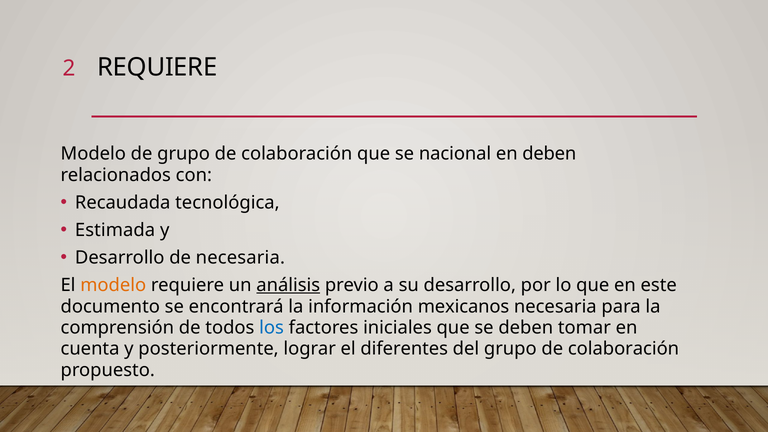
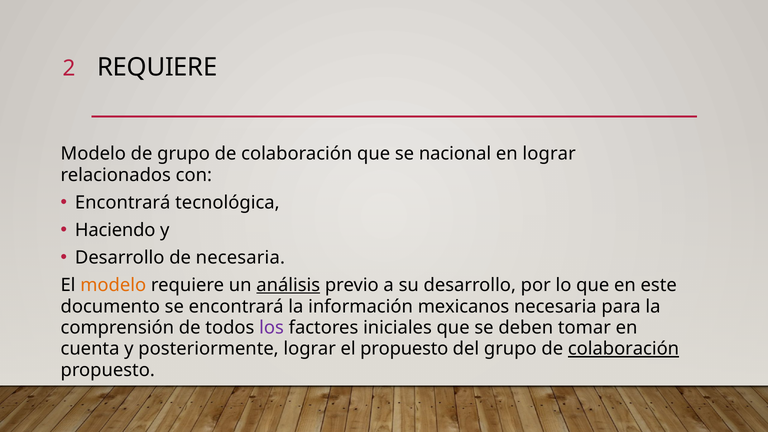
en deben: deben -> lograr (549, 154)
Recaudada: Recaudada -> Encontrará (123, 203)
Estimada: Estimada -> Haciendo (115, 230)
los colour: blue -> purple (272, 328)
el diferentes: diferentes -> propuesto (404, 349)
colaboración underline: none -> present (624, 349)
